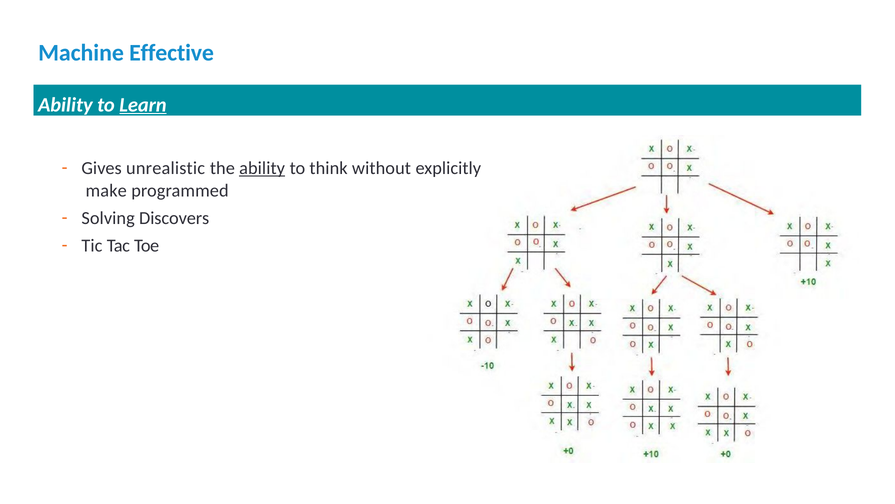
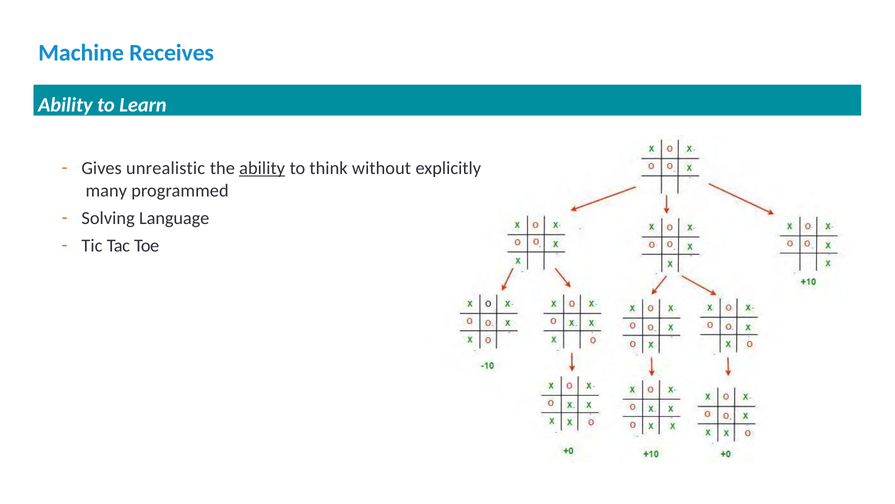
Effective: Effective -> Receives (172, 53)
Learn underline: present -> none (143, 105)
make: make -> many (106, 190)
Discovers: Discovers -> Language (174, 218)
